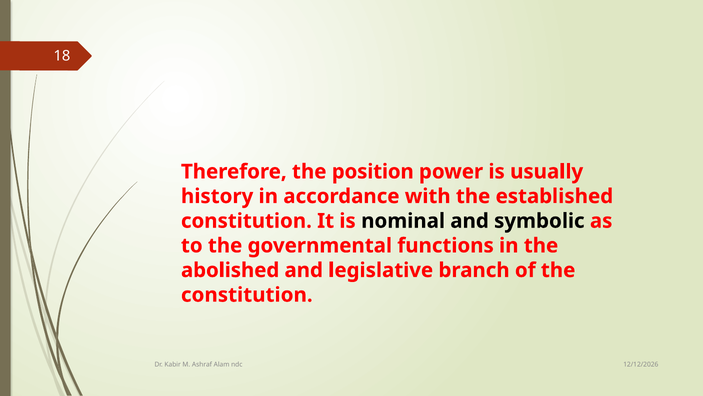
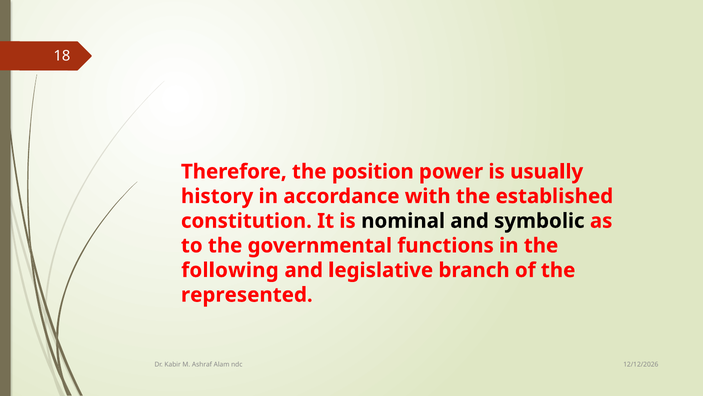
abolished: abolished -> following (230, 270)
constitution: constitution -> represented (247, 295)
